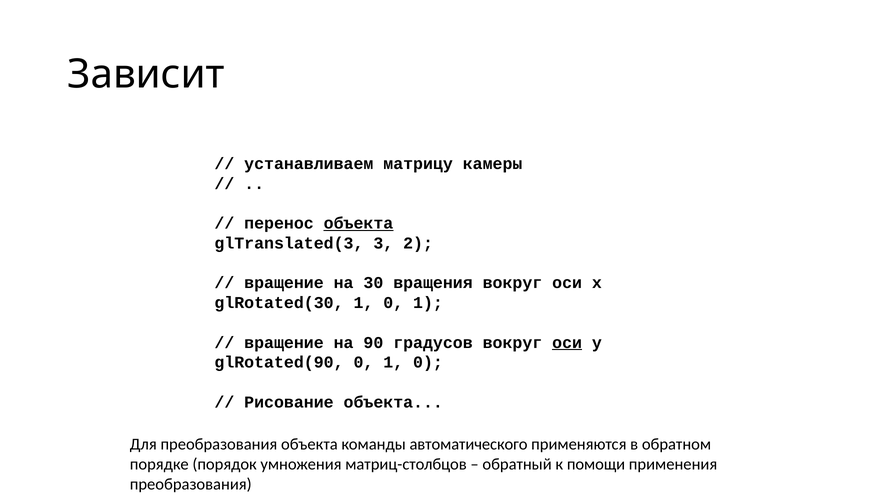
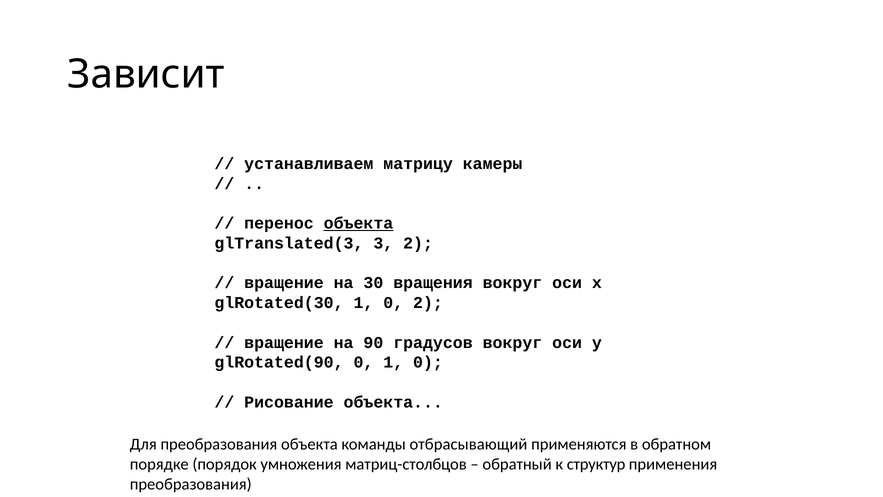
1 0 1: 1 -> 2 (428, 303)
оси underline: present -> none (567, 342)
автоматического: автоматического -> отбрасывающий (468, 444)
помощи: помощи -> структур (596, 464)
